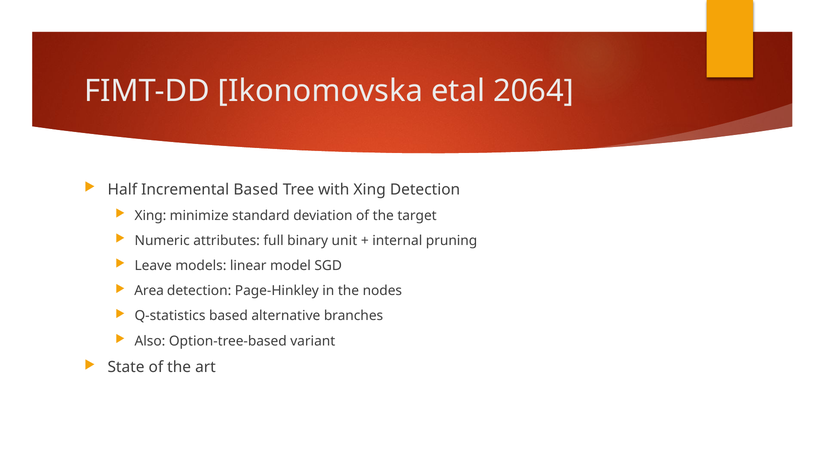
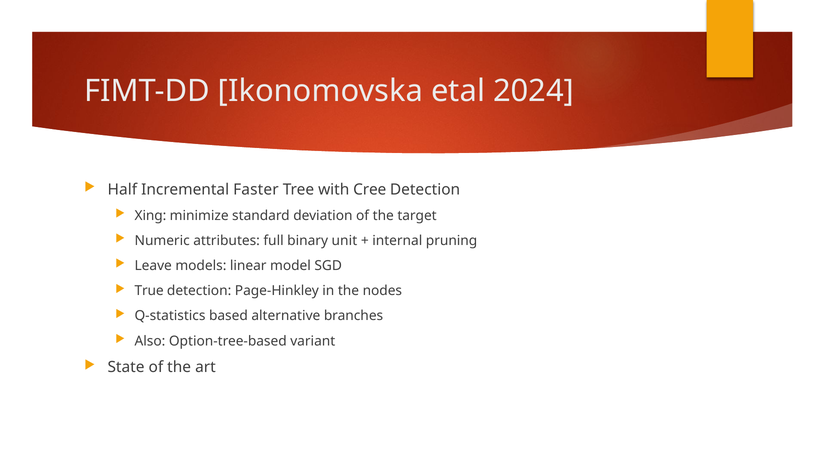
2064: 2064 -> 2024 (534, 91)
Incremental Based: Based -> Faster (256, 190)
with Xing: Xing -> Cree (370, 190)
Area: Area -> True (149, 291)
